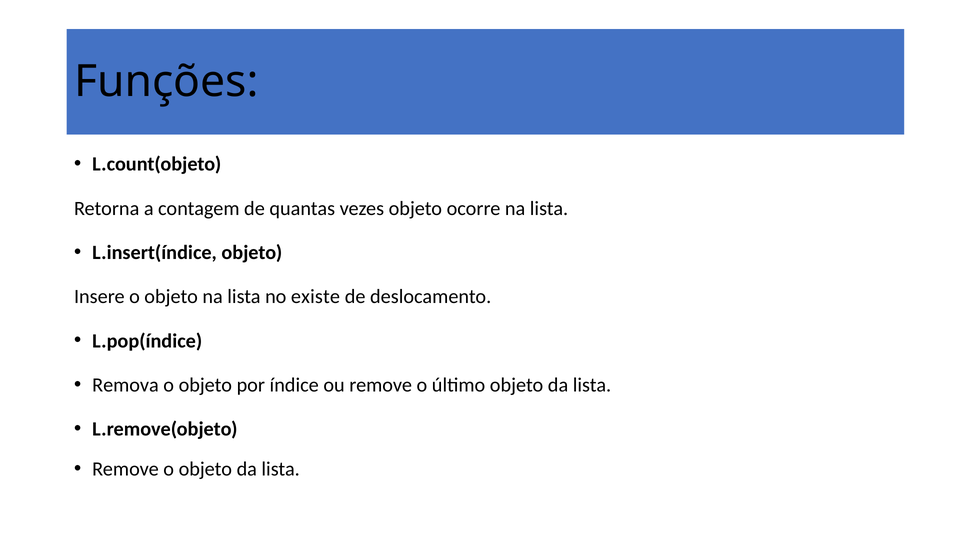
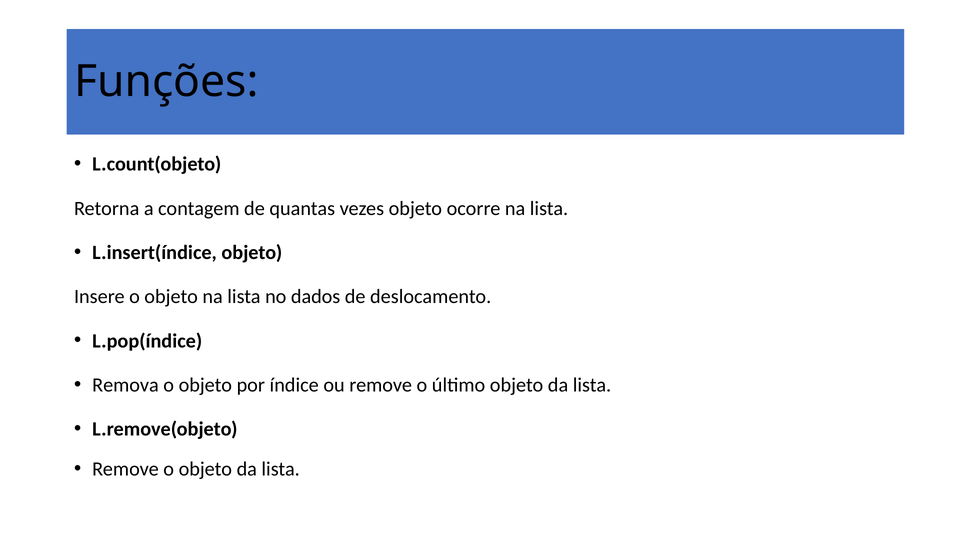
existe: existe -> dados (316, 297)
